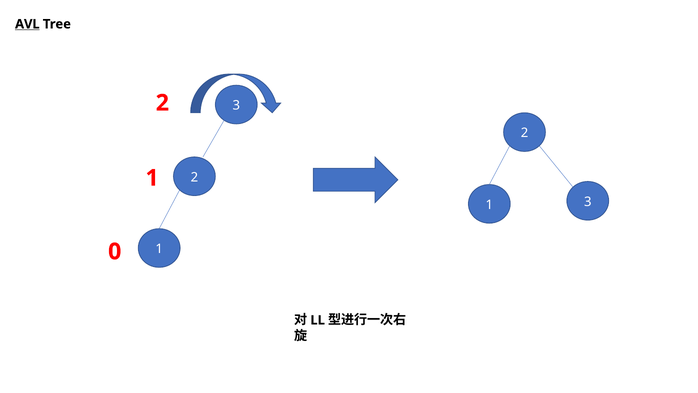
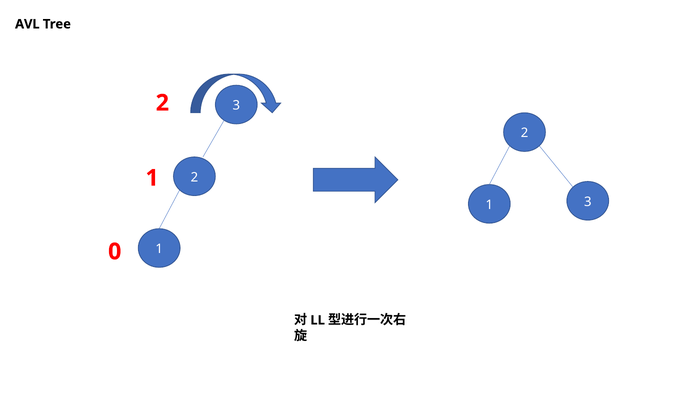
AVL underline: present -> none (27, 24)
